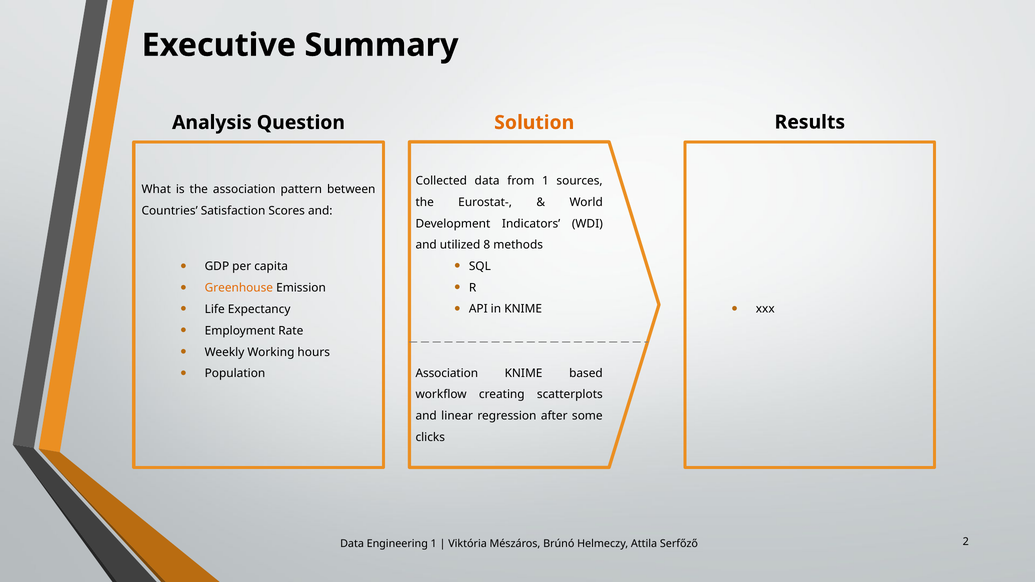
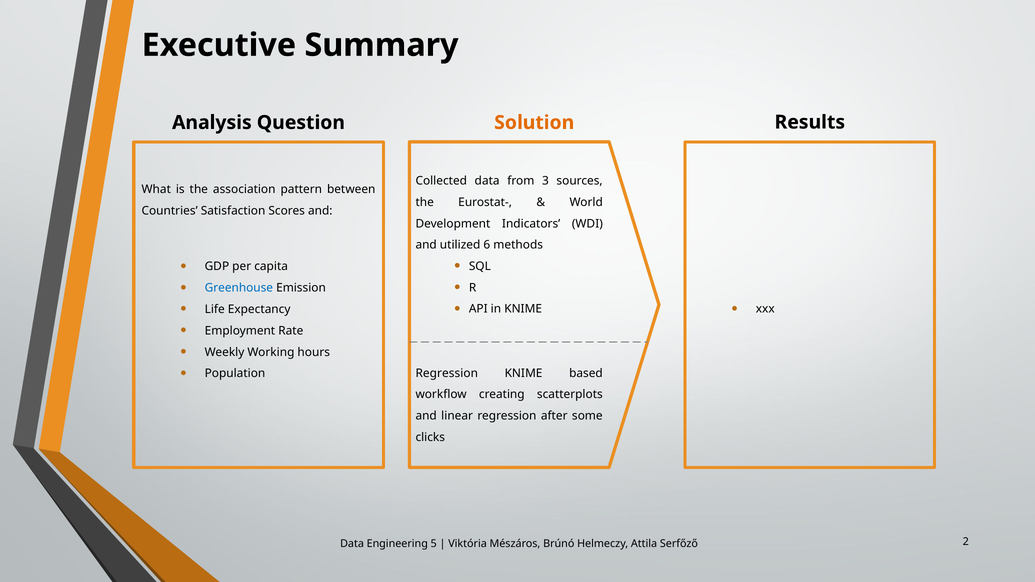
from 1: 1 -> 3 (545, 181)
8: 8 -> 6 (487, 245)
Greenhouse colour: orange -> blue (239, 288)
Association: Association -> Regression (447, 373)
Engineering 1: 1 -> 5 (434, 544)
